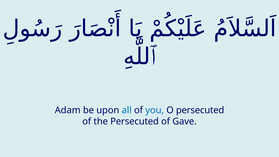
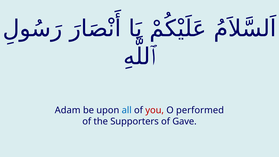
you colour: blue -> red (155, 110)
O persecuted: persecuted -> performed (200, 110)
the Persecuted: Persecuted -> Supporters (135, 121)
